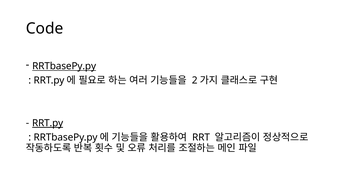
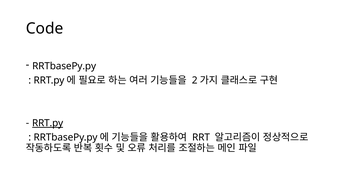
RRTbasePy.py underline: present -> none (64, 66)
